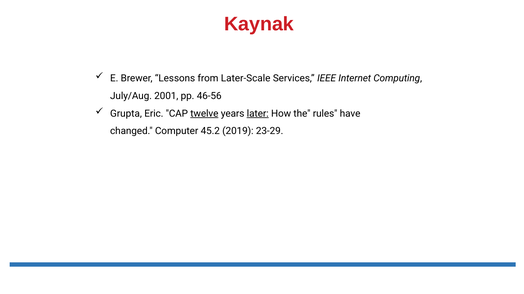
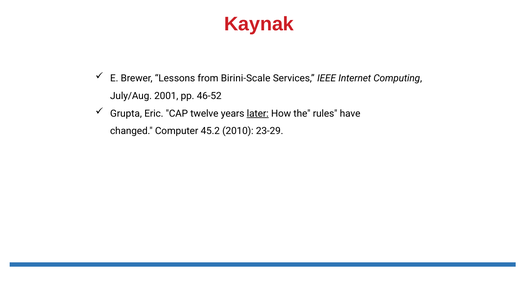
Later-Scale: Later-Scale -> Birini-Scale (246, 78)
46-56: 46-56 -> 46-52 (209, 96)
twelve underline: present -> none (204, 114)
2019: 2019 -> 2010 (238, 131)
